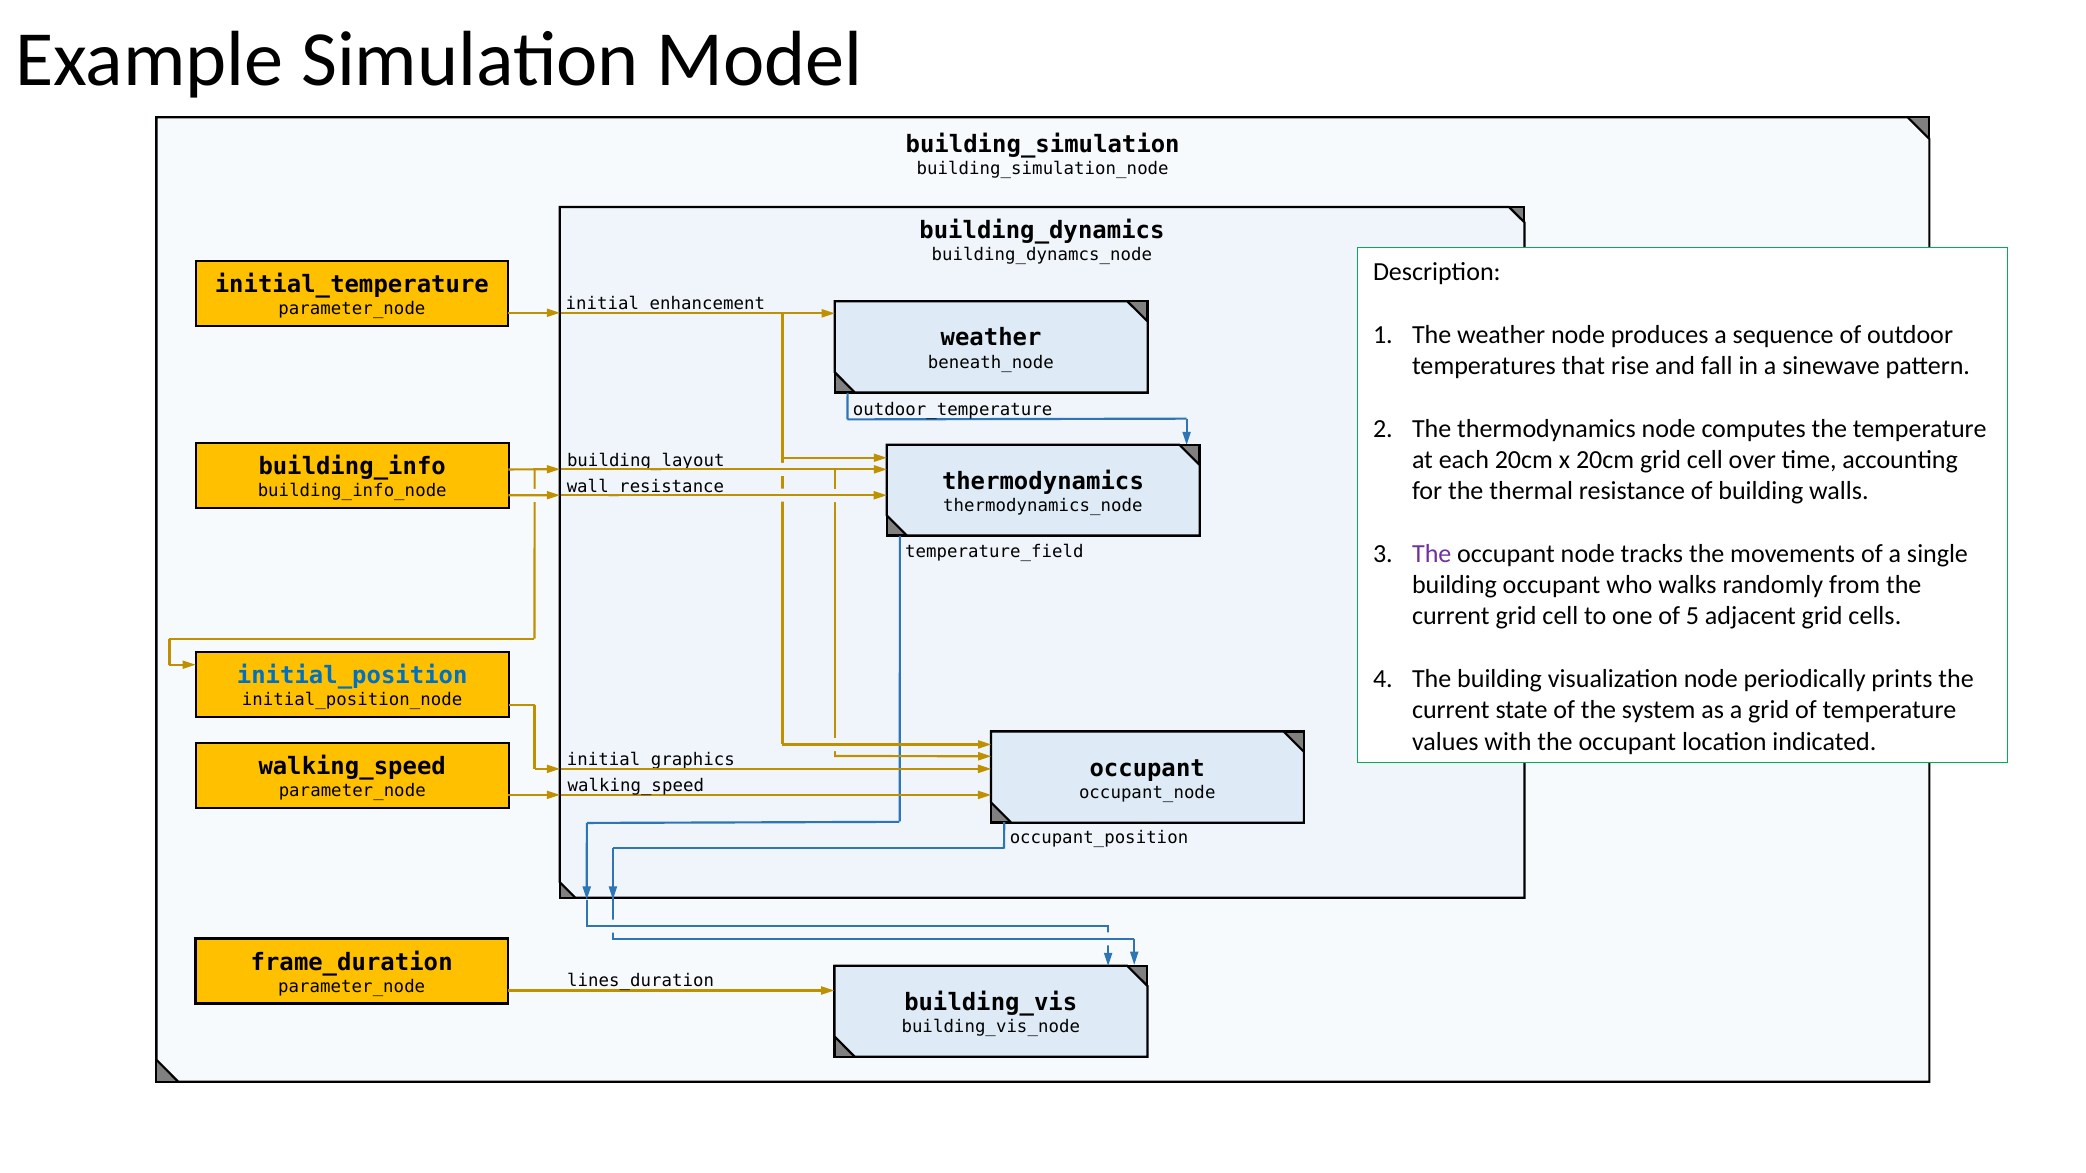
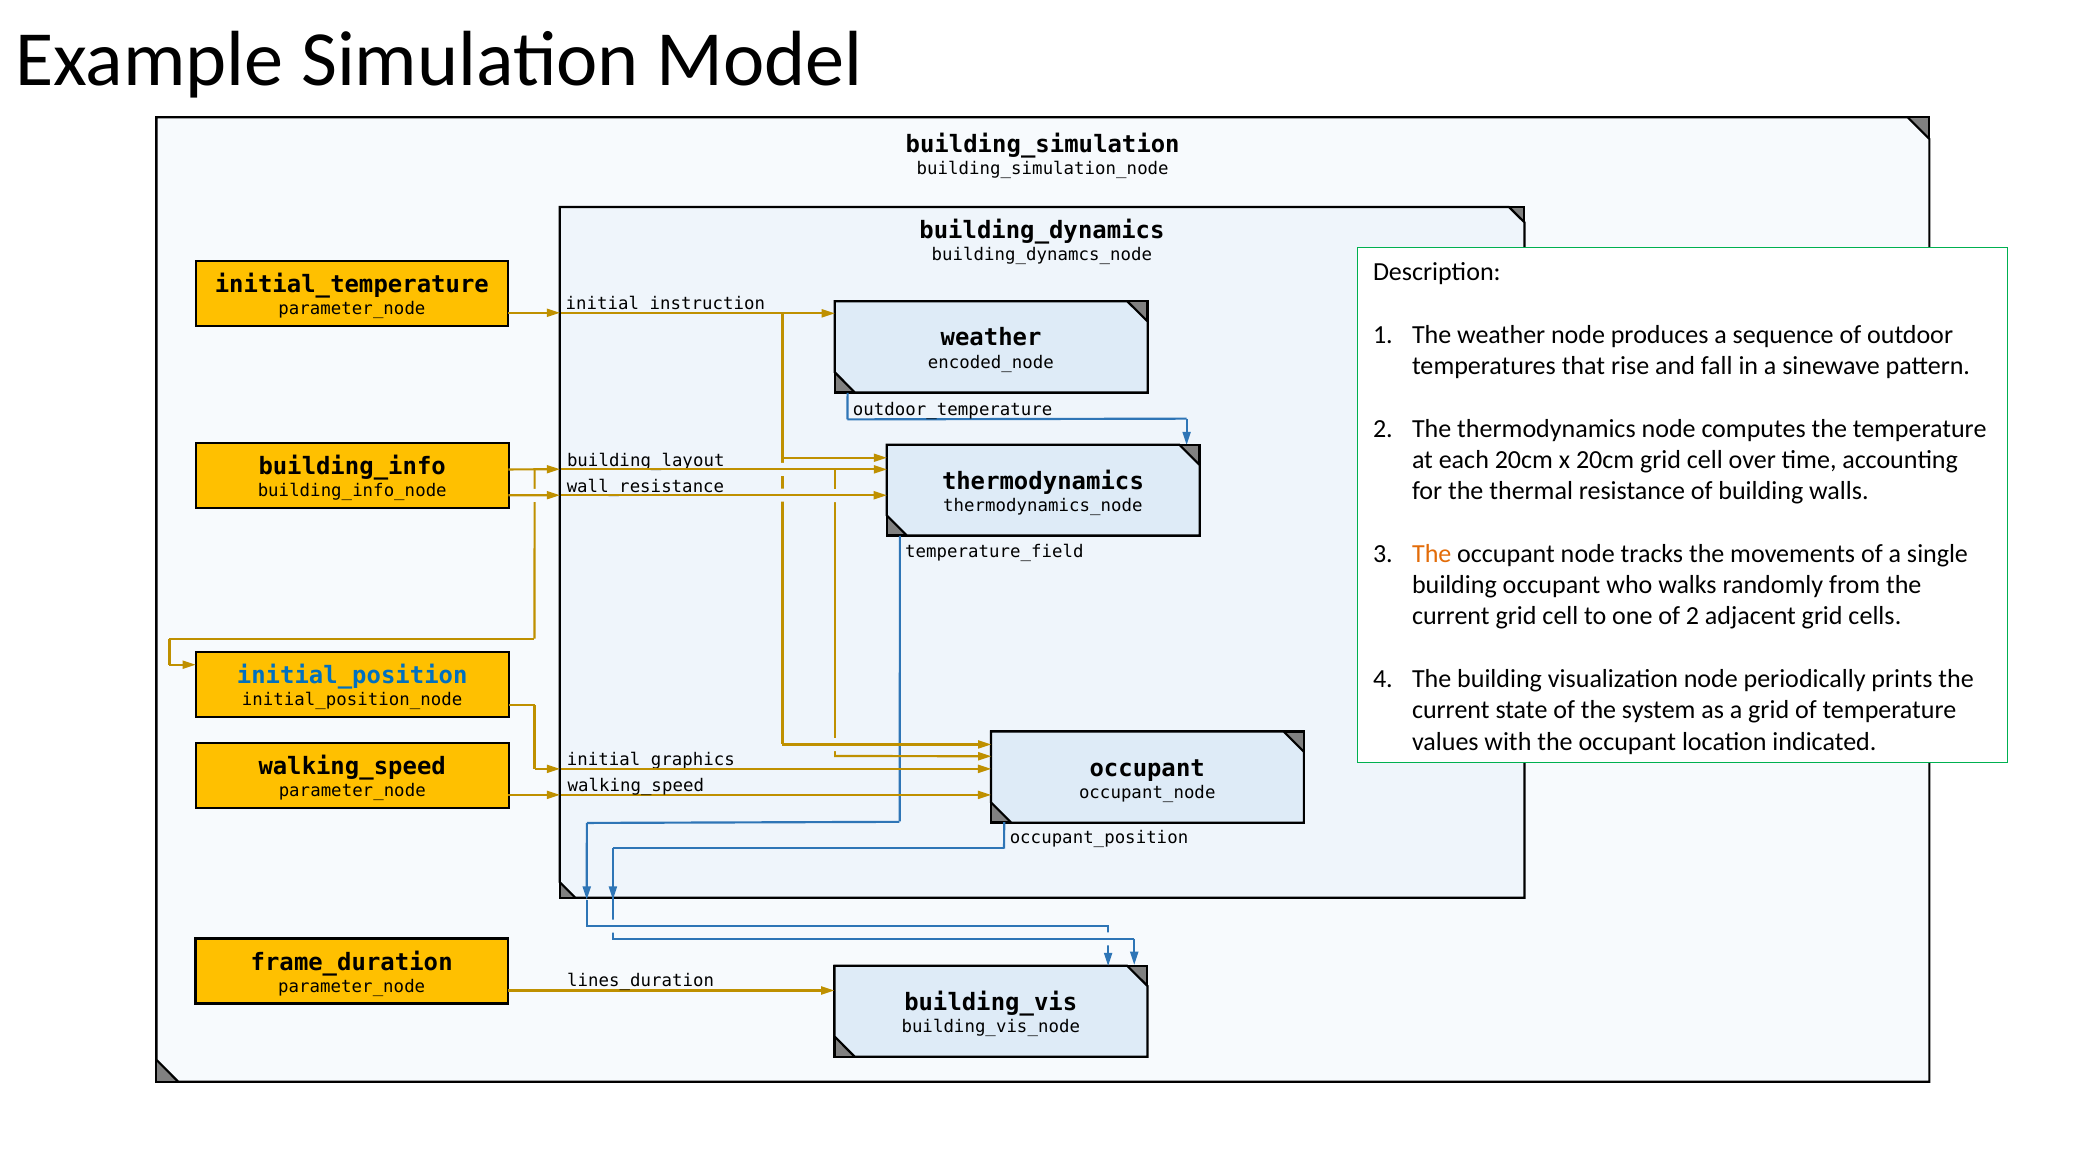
initial_enhancement: initial_enhancement -> initial_instruction (665, 304)
beneath_node: beneath_node -> encoded_node (991, 363)
The colour: purple -> orange (1432, 554)
of 5: 5 -> 2 (1692, 617)
